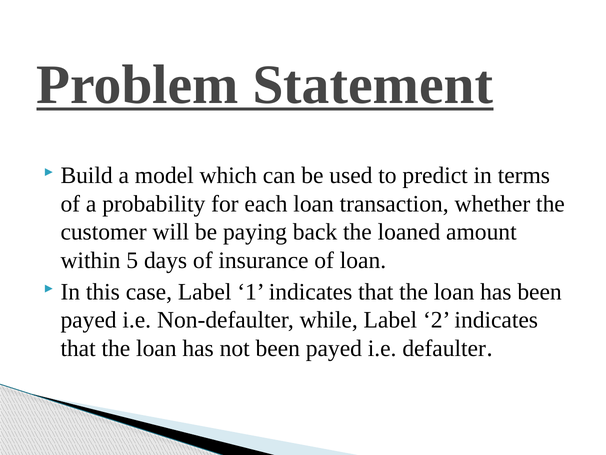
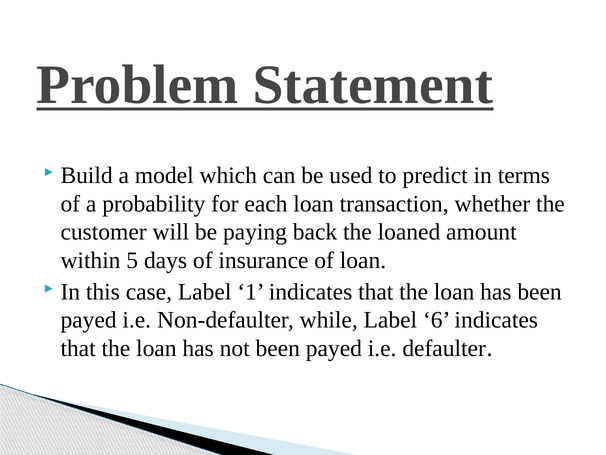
2: 2 -> 6 (437, 320)
